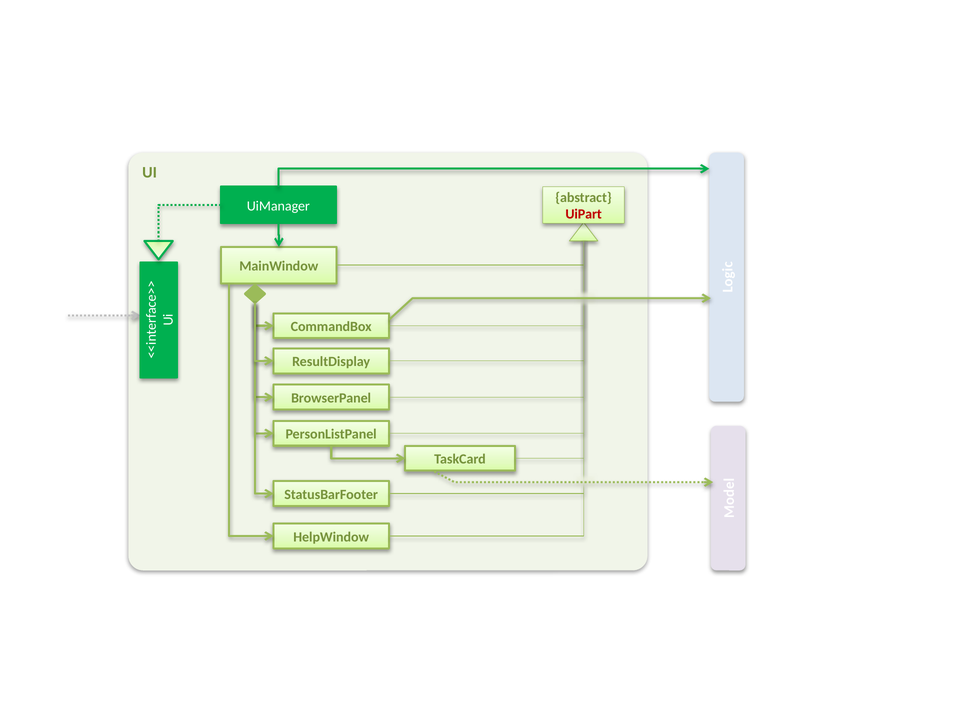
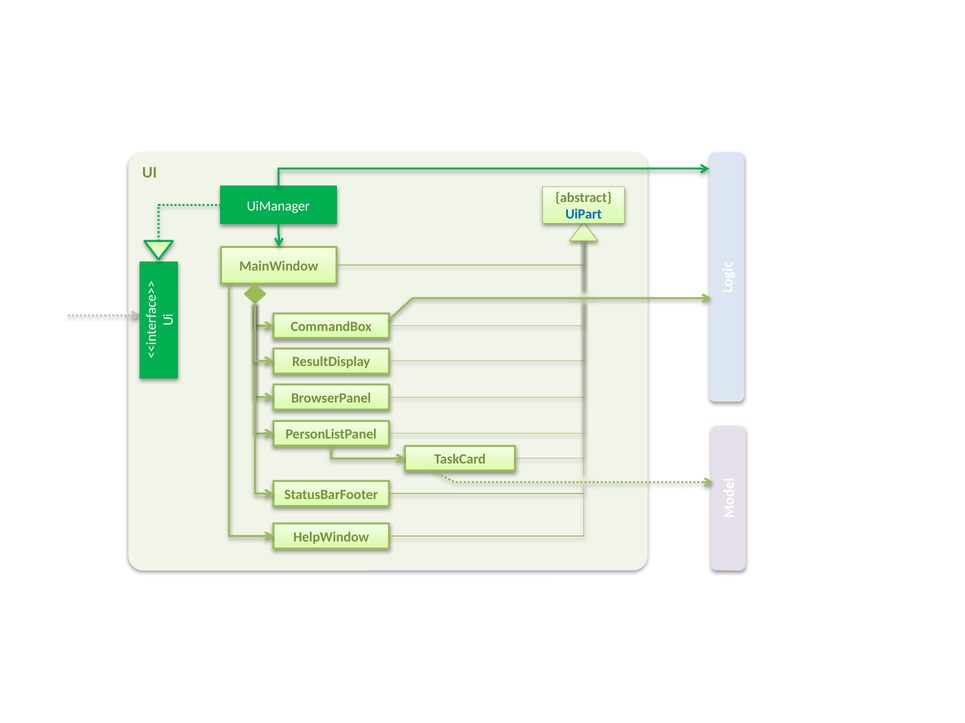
UiPart colour: red -> blue (584, 215)
